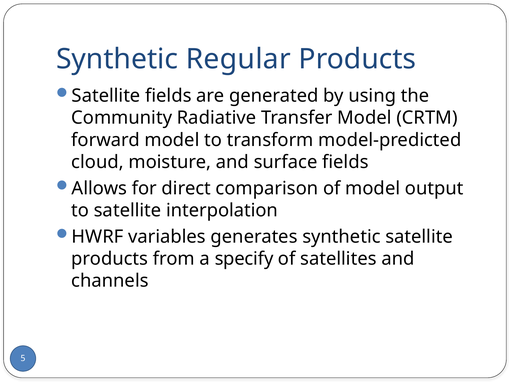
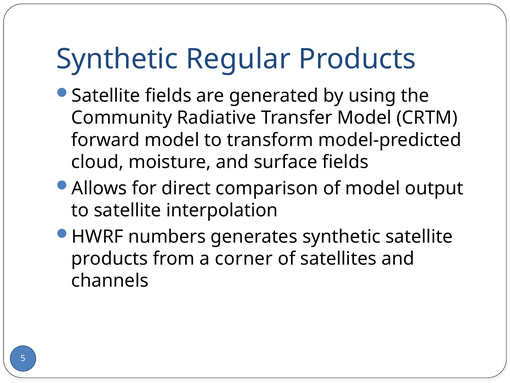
variables: variables -> numbers (167, 236)
specify: specify -> corner (244, 258)
